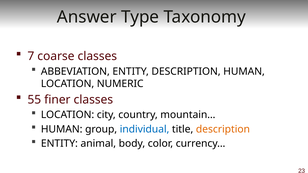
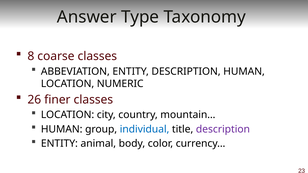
7: 7 -> 8 (31, 56)
55: 55 -> 26 (34, 100)
description colour: orange -> purple (223, 129)
